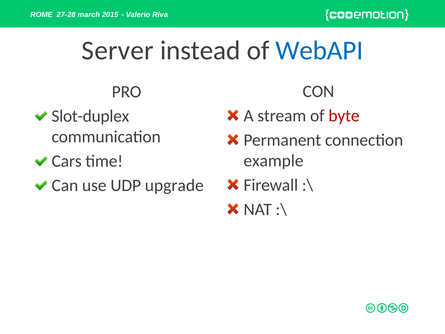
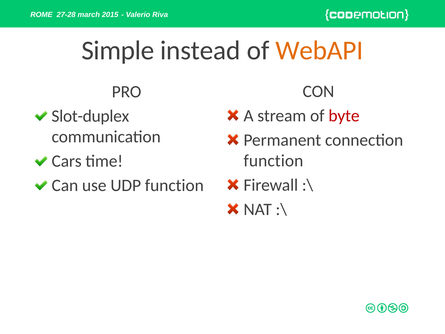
Server: Server -> Simple (118, 51)
WebAPI colour: blue -> orange (319, 51)
example: example -> function (273, 161)
UDP upgrade: upgrade -> function (174, 185)
